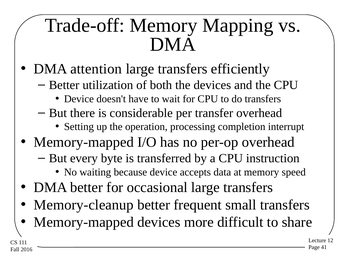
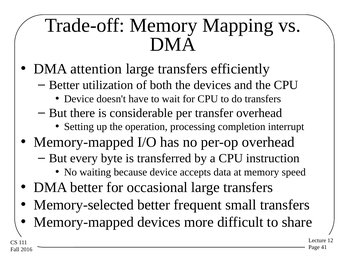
Memory-cleanup: Memory-cleanup -> Memory-selected (84, 205)
